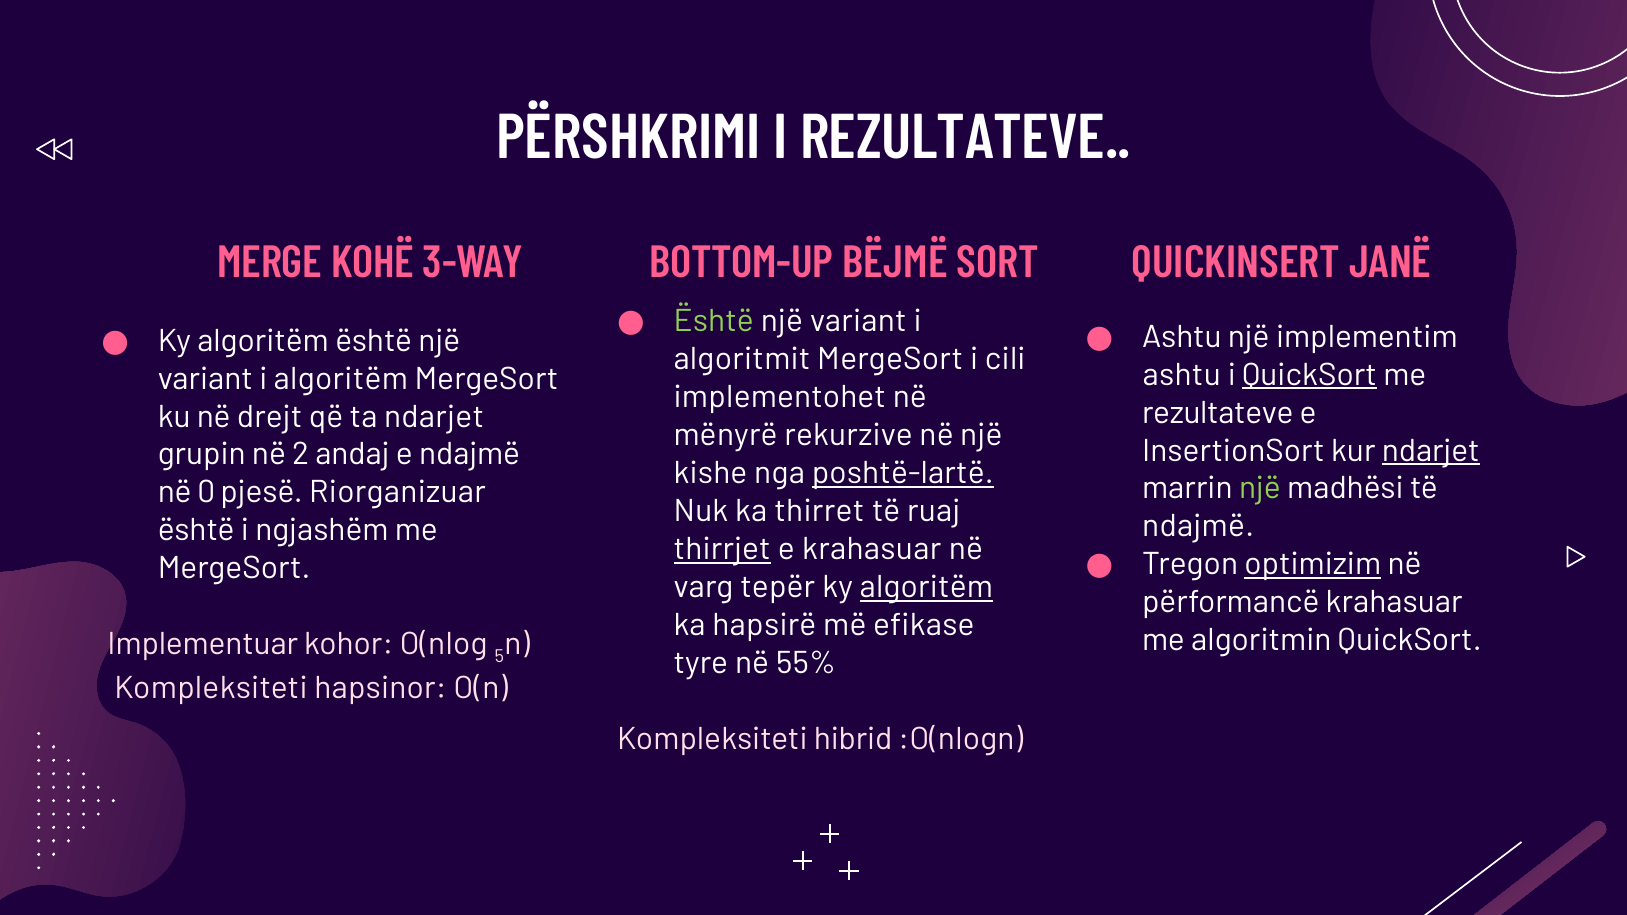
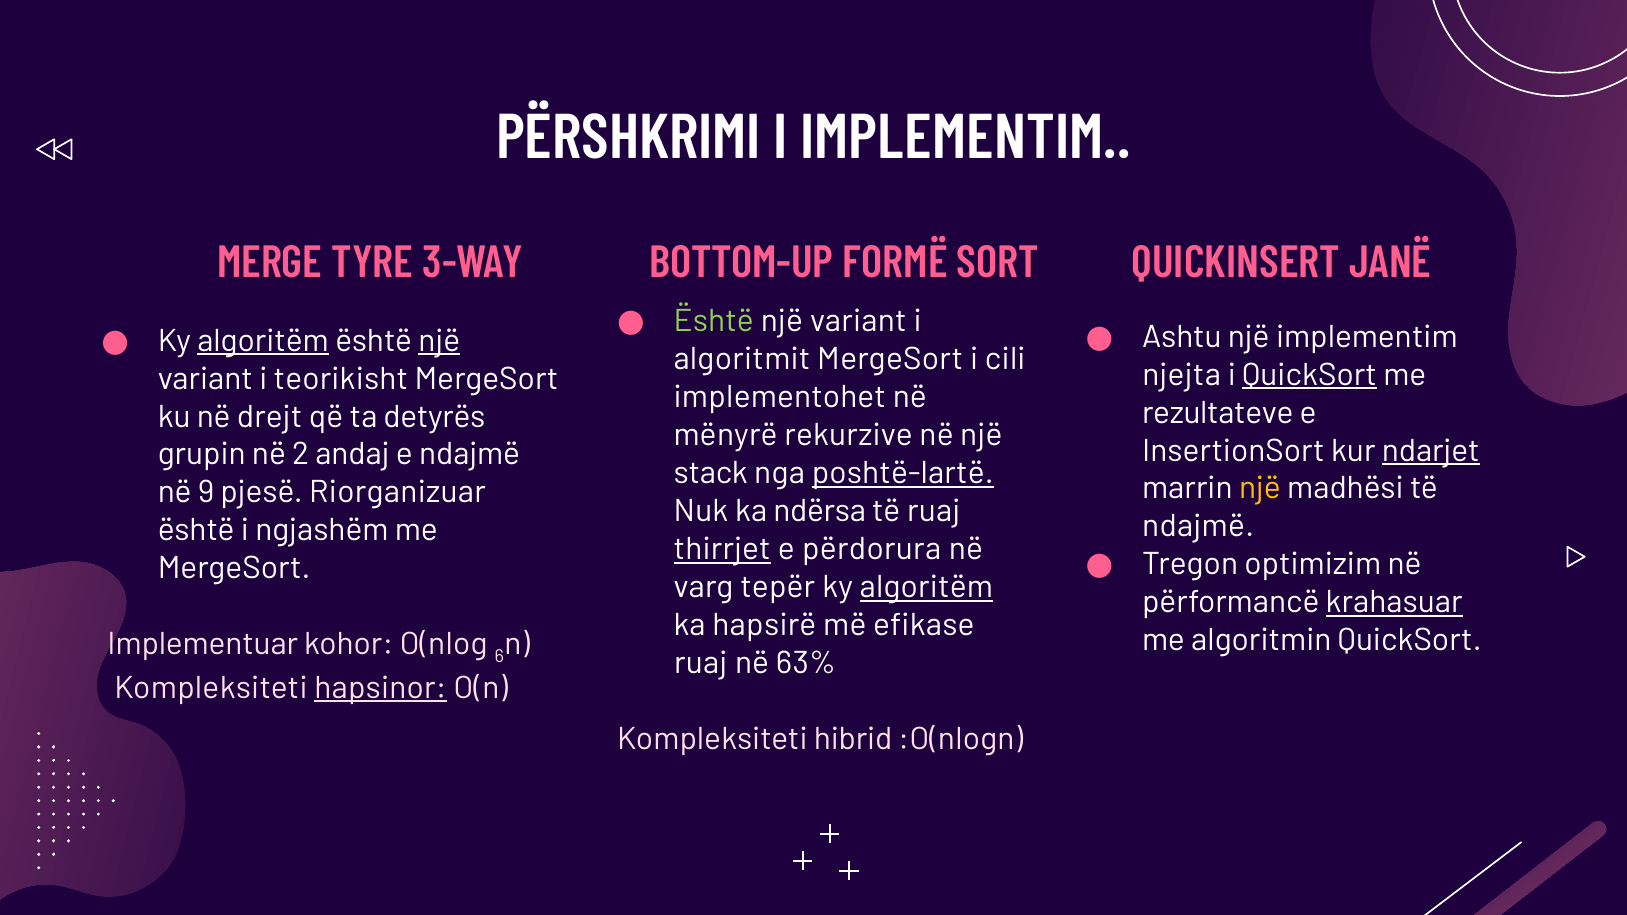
I REZULTATEVE: REZULTATEVE -> IMPLEMENTIM (965, 138)
KOHË: KOHË -> TYRE (373, 263)
BËJMË: BËJMË -> FORMË (895, 263)
algoritëm underline: none -> present (263, 341)
një underline: none -> present (439, 341)
ashtu: ashtu -> njejta (1182, 375)
i algoritëm: algoritëm -> teorikisht (341, 379)
ta ndarjet: ndarjet -> detyrës (434, 417)
kishe: kishe -> stack (711, 474)
një colour: light green -> yellow (1260, 489)
0: 0 -> 9 (206, 493)
thirret: thirret -> ndërsa (820, 512)
e krahasuar: krahasuar -> përdorura (872, 550)
optimizim underline: present -> none (1313, 565)
krahasuar underline: none -> present (1394, 603)
5: 5 -> 6 (499, 657)
tyre: tyre -> ruaj (701, 663)
55%: 55% -> 63% (806, 663)
hapsinor underline: none -> present (380, 688)
